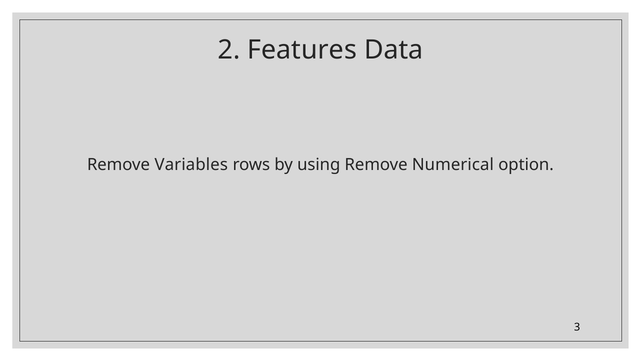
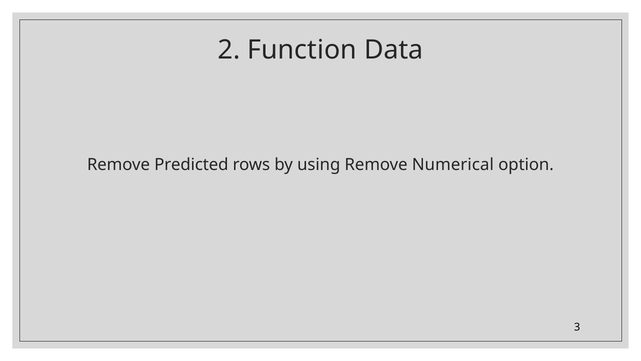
Features: Features -> Function (302, 50)
Variables: Variables -> Predicted (191, 164)
